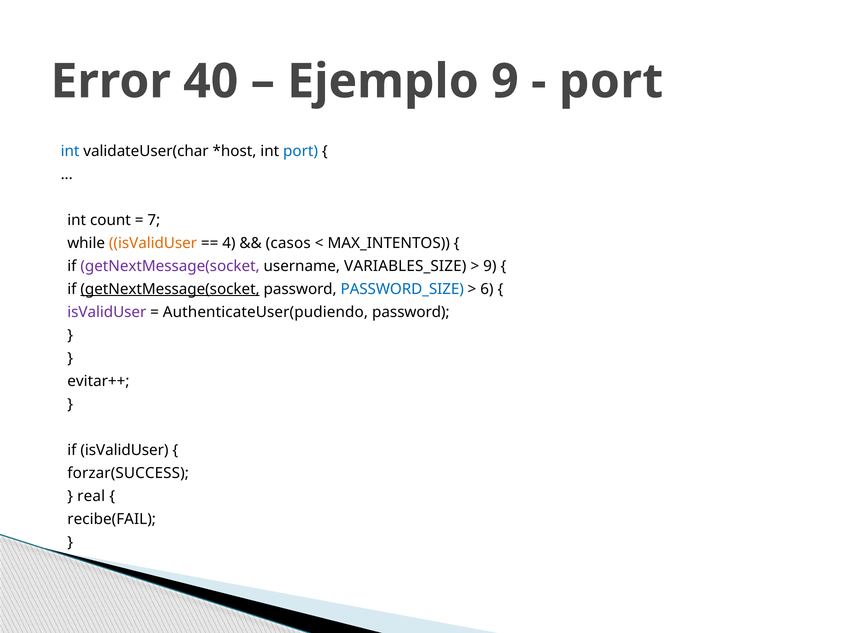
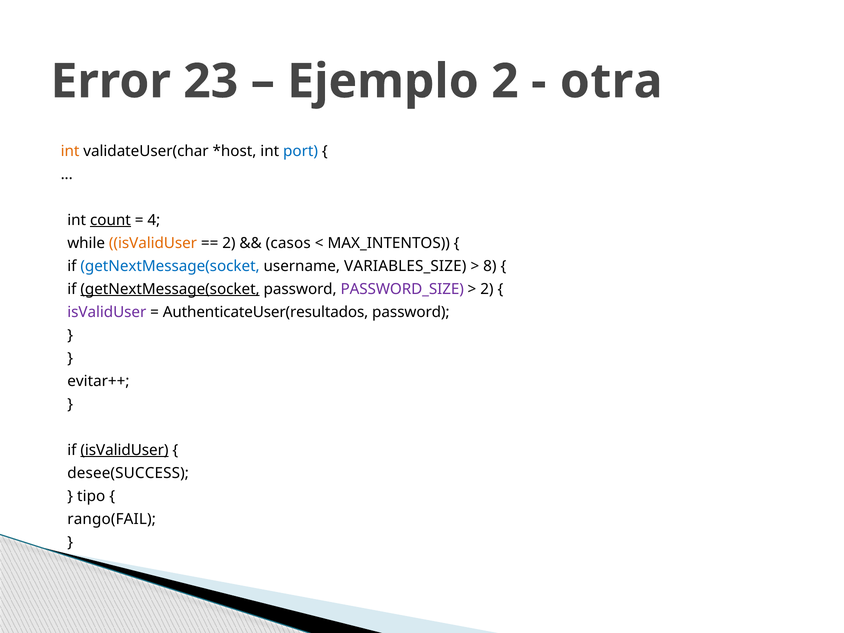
40: 40 -> 23 (211, 81)
Ejemplo 9: 9 -> 2 (505, 81)
port: port -> otra (611, 81)
int colour: blue -> orange (70, 151)
count underline: none -> present (110, 220)
7: 7 -> 4 (154, 220)
4: 4 -> 2 (229, 243)
getNextMessage(socket colour: purple -> blue (170, 266)
9: 9 -> 8 (490, 266)
PASSWORD_SIZE colour: blue -> purple (402, 289)
6: 6 -> 2 (487, 289)
AuthenticateUser(pudiendo: AuthenticateUser(pudiendo -> AuthenticateUser(resultados (266, 312)
isValidUser underline: none -> present (124, 450)
forzar(SUCCESS: forzar(SUCCESS -> desee(SUCCESS (128, 473)
real: real -> tipo (91, 496)
recibe(FAIL: recibe(FAIL -> rango(FAIL (112, 519)
